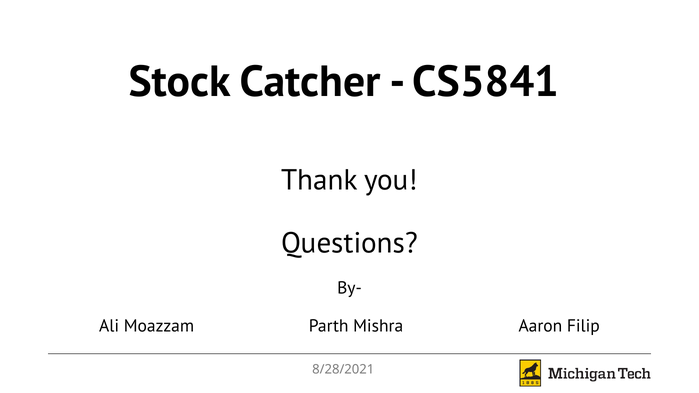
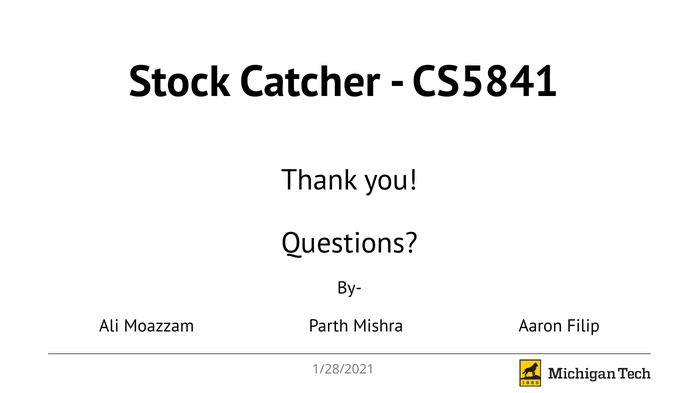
8/28/2021: 8/28/2021 -> 1/28/2021 (343, 369)
